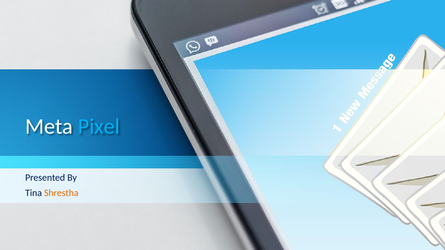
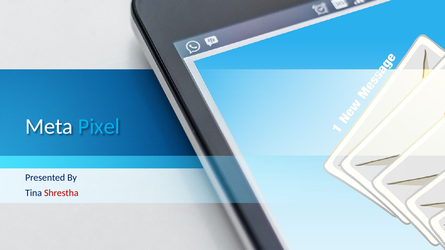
Shrestha colour: orange -> red (61, 193)
